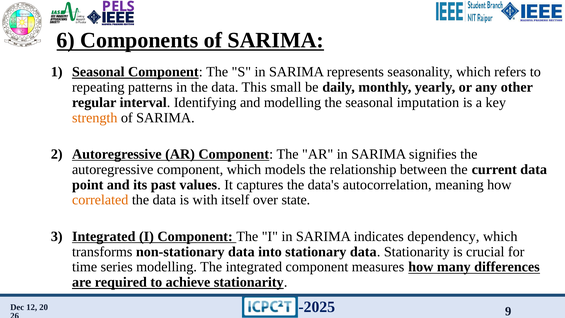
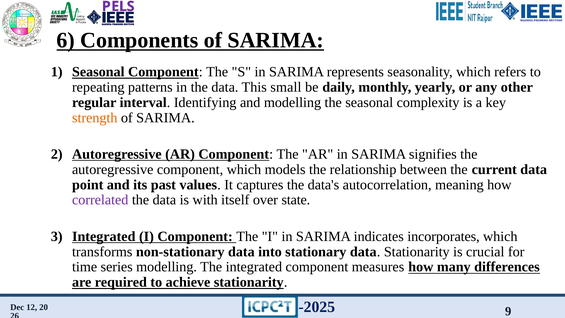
imputation: imputation -> complexity (428, 102)
correlated colour: orange -> purple (100, 200)
dependency: dependency -> incorporates (443, 236)
